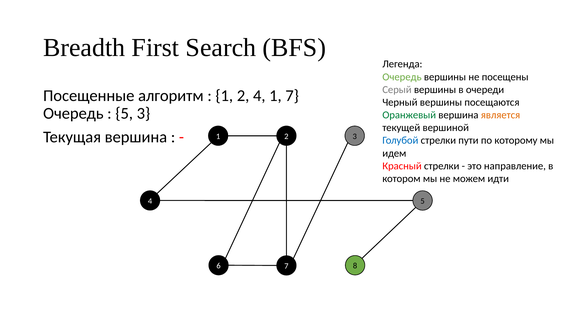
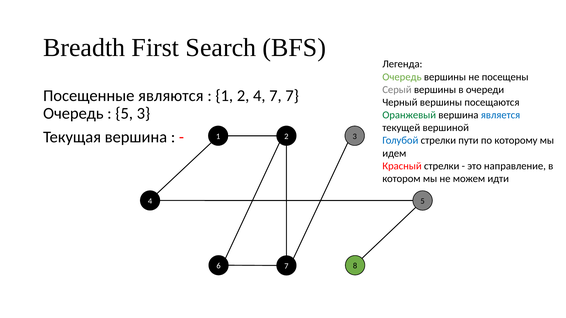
алгоритм: алгоритм -> являются (171, 96)
4 1: 1 -> 7 (275, 96)
является colour: orange -> blue (501, 115)
